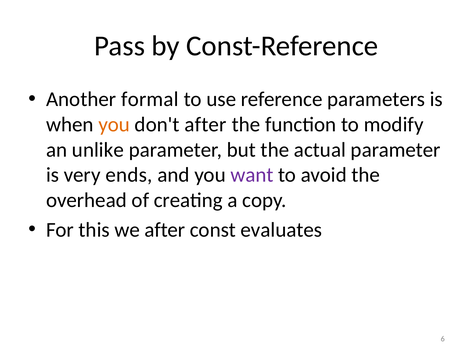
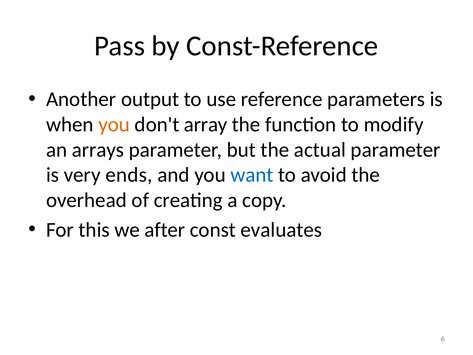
formal: formal -> output (150, 99)
don't after: after -> array (206, 124)
unlike: unlike -> arrays (98, 150)
want colour: purple -> blue (252, 175)
